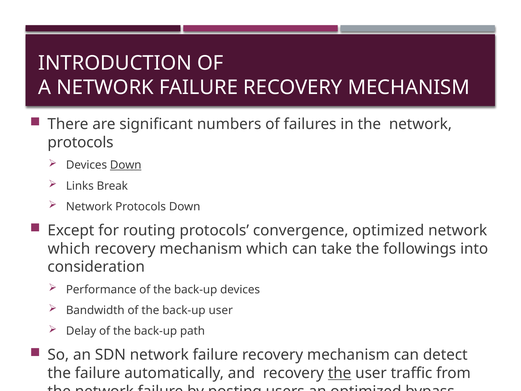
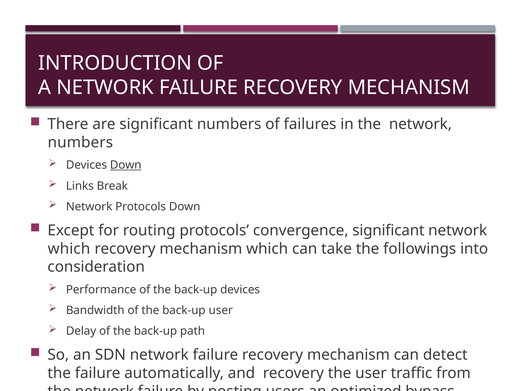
protocols: protocols -> numbers (80, 142)
convergence optimized: optimized -> significant (388, 230)
the underline: present -> none (340, 373)
